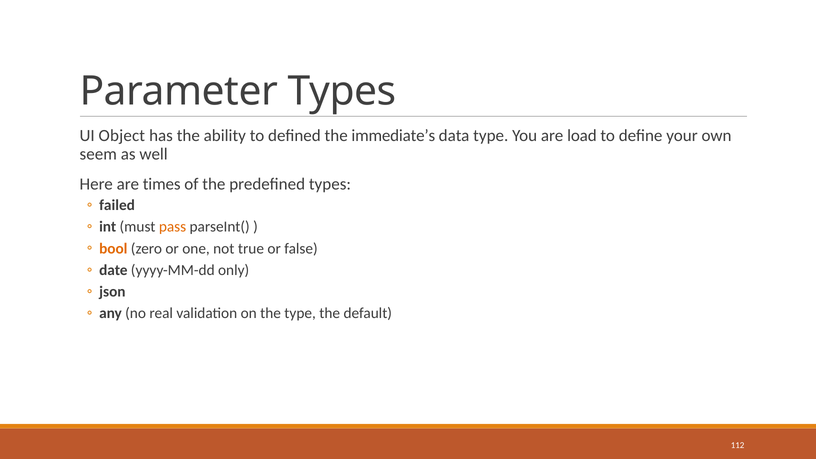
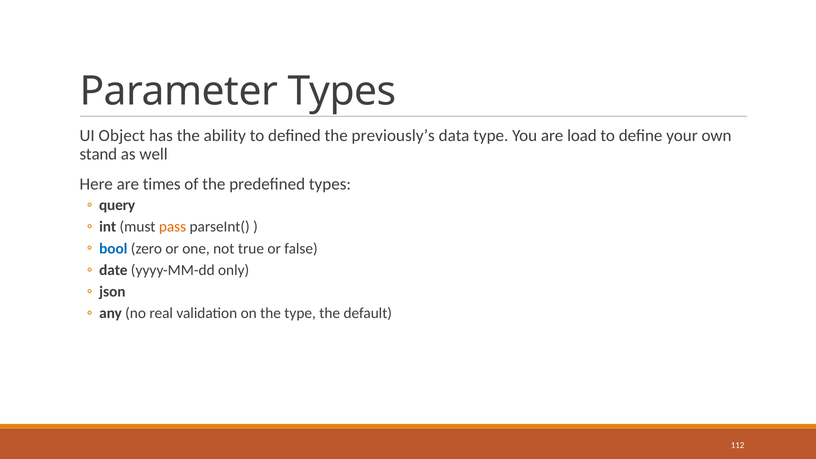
immediate’s: immediate’s -> previously’s (393, 136)
seem: seem -> stand (98, 154)
failed: failed -> query (117, 205)
bool colour: orange -> blue (113, 249)
